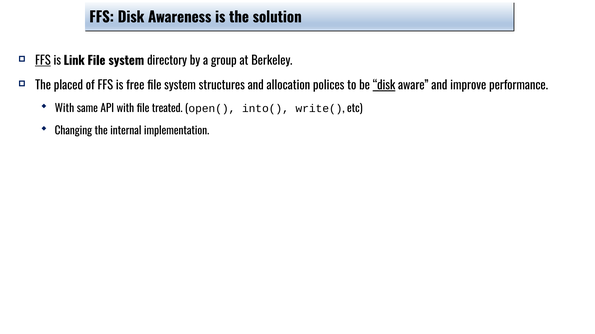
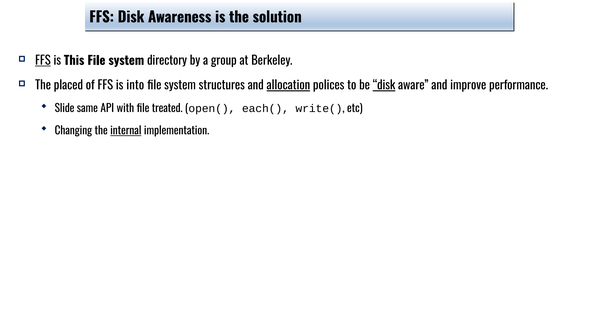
Link: Link -> This (74, 61)
free: free -> into (135, 86)
allocation underline: none -> present (288, 86)
With: With -> Slide (65, 109)
into(: into( -> each( (265, 109)
internal underline: none -> present (126, 131)
